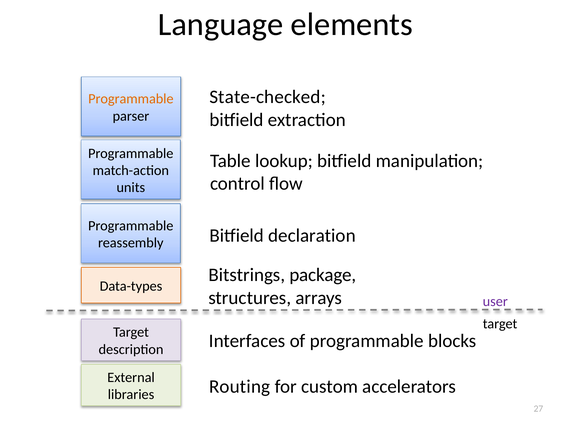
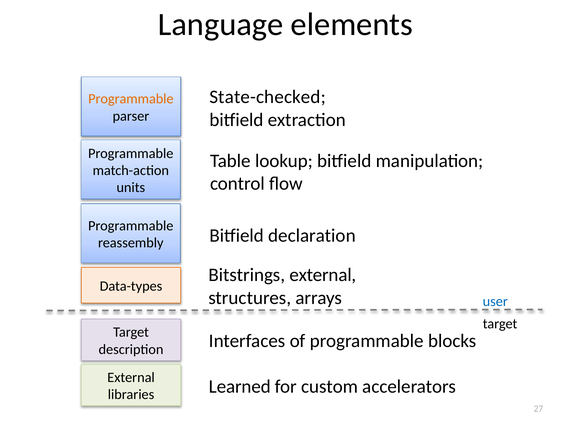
Bitstrings package: package -> external (323, 275)
user colour: purple -> blue (495, 302)
Routing: Routing -> Learned (240, 387)
